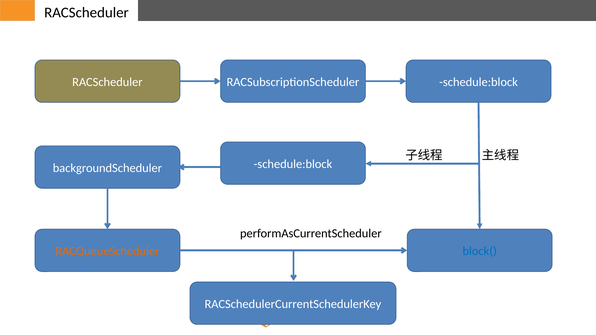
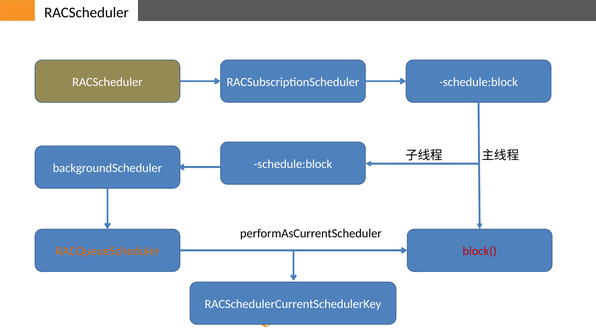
block( colour: blue -> red (480, 251)
